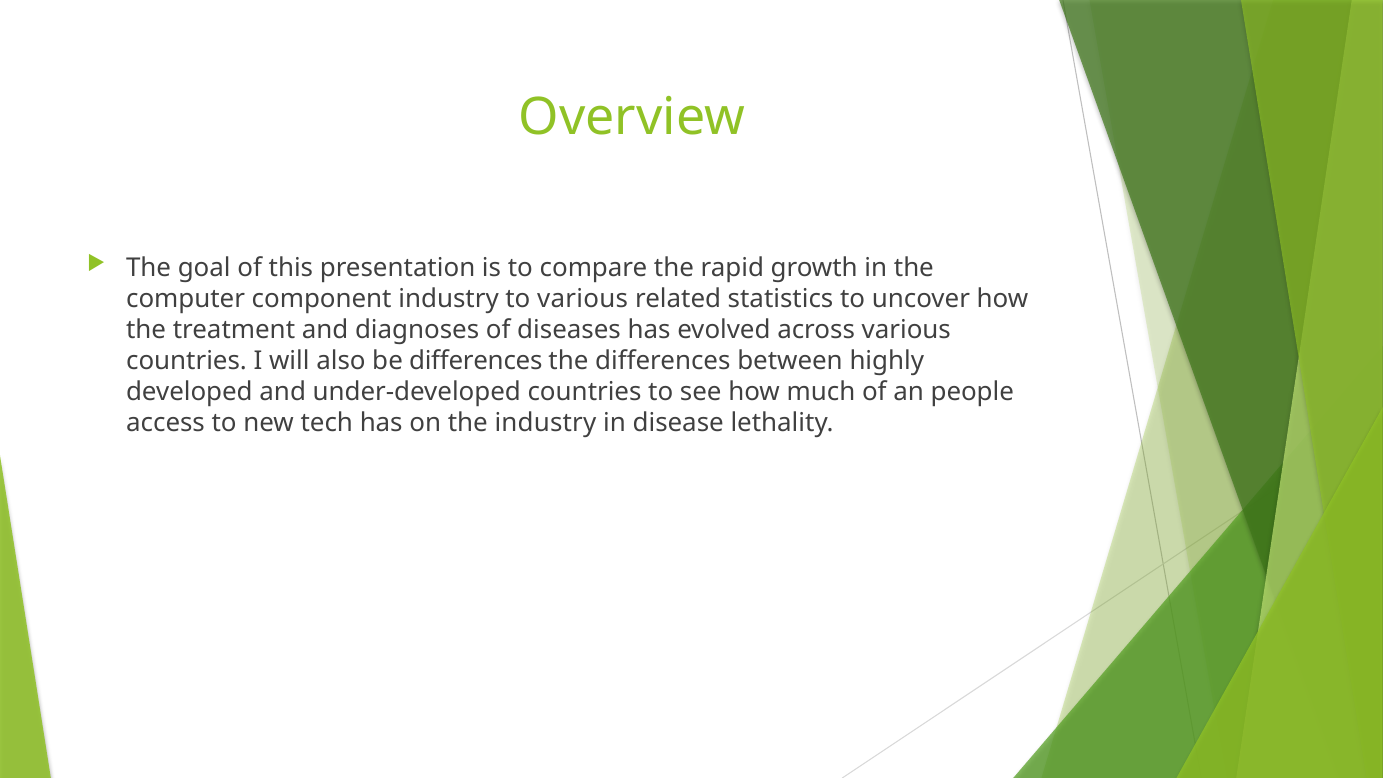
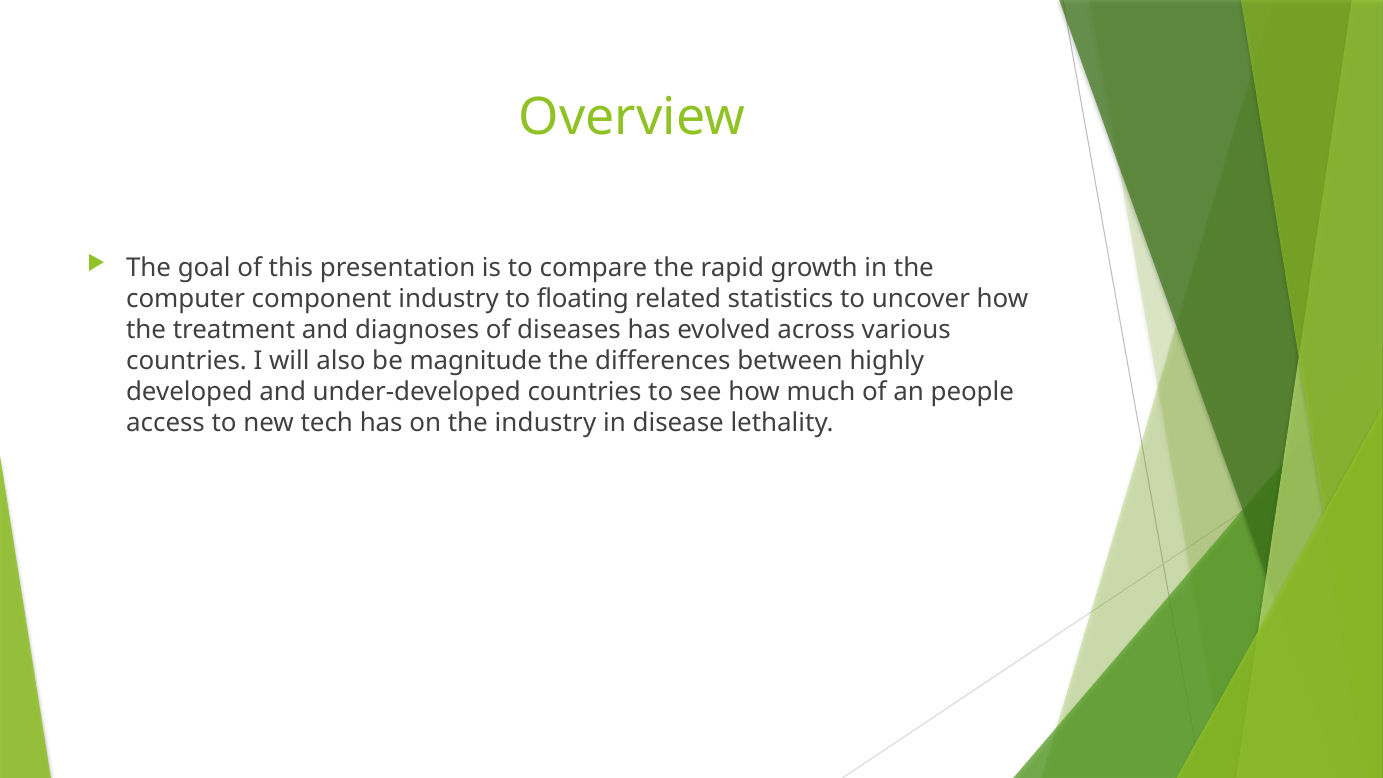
to various: various -> floating (583, 299)
be differences: differences -> magnitude (476, 361)
